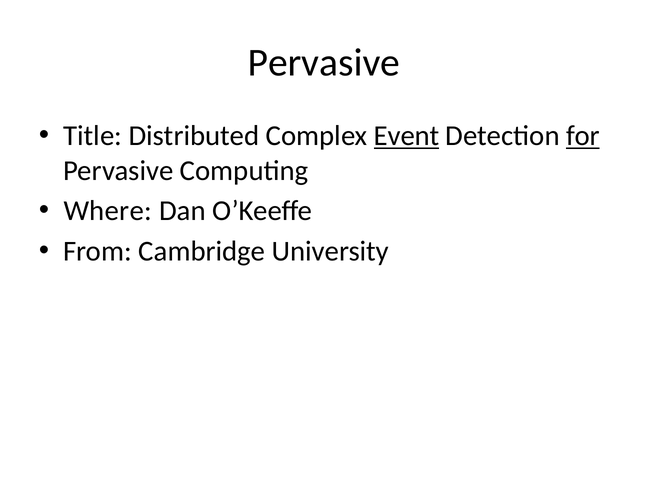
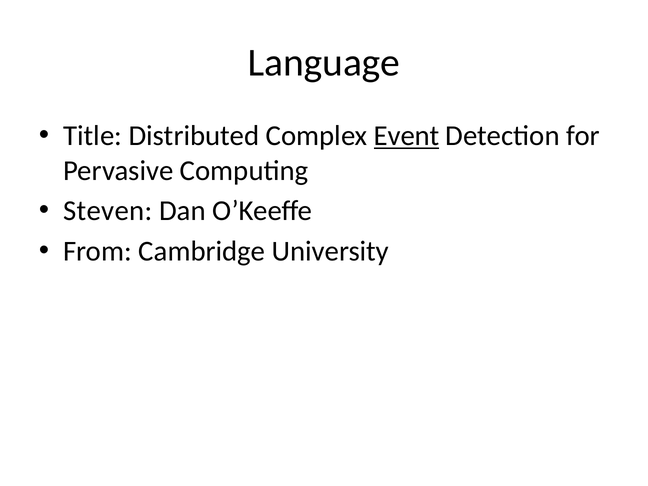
Pervasive: Pervasive -> Language (324, 63)
for underline: present -> none (583, 136)
Where: Where -> Steven (108, 211)
